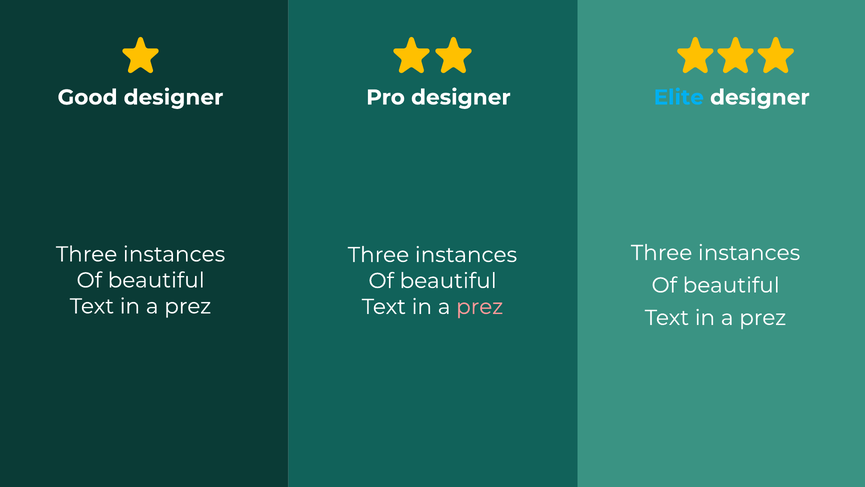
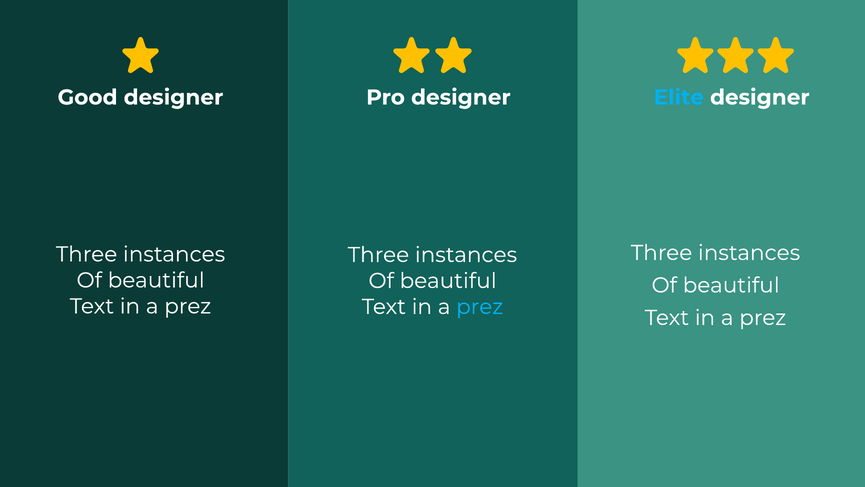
prez colour: pink -> light blue (480, 307)
